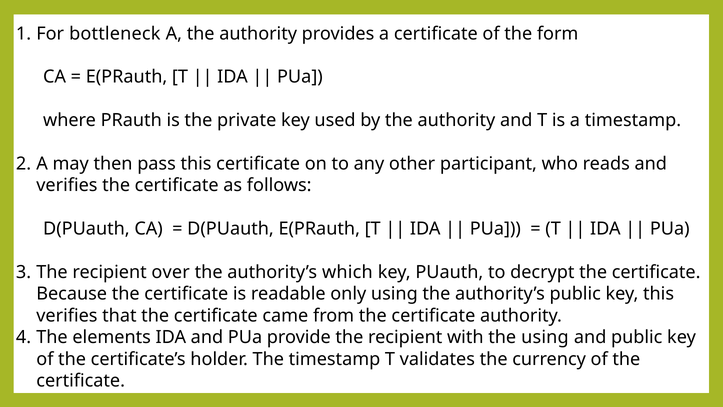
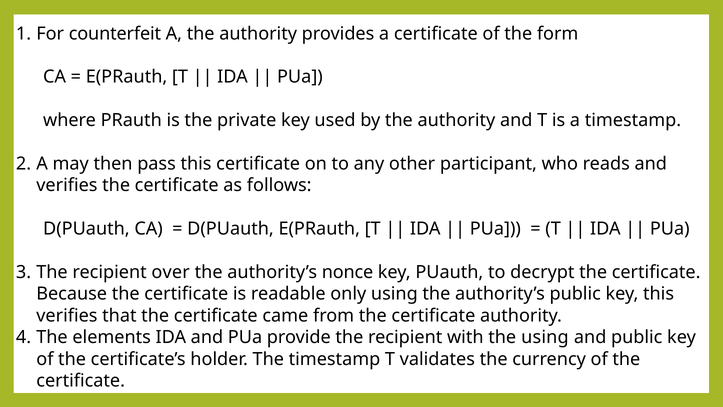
bottleneck: bottleneck -> counterfeit (115, 34)
which: which -> nonce (348, 272)
